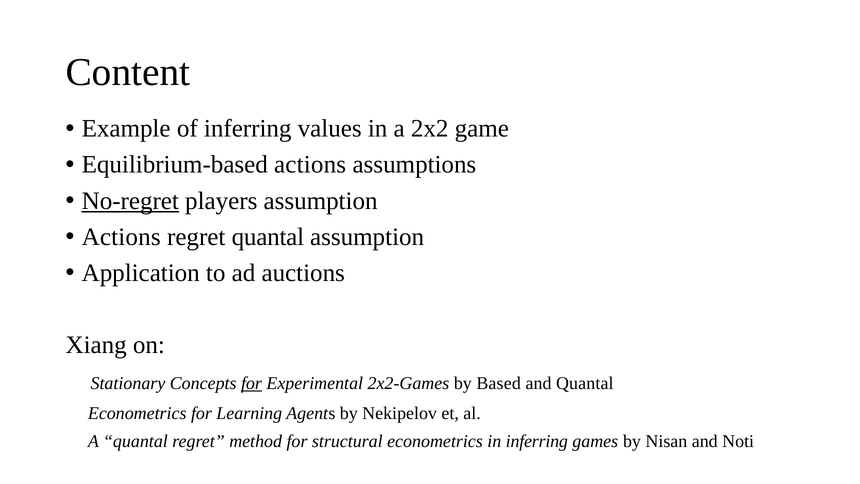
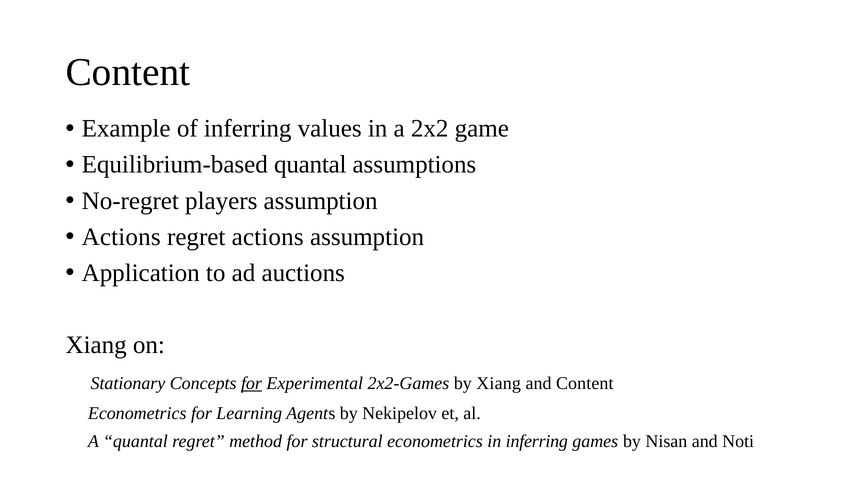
Equilibrium-based actions: actions -> quantal (310, 165)
No-regret underline: present -> none (130, 201)
regret quantal: quantal -> actions (268, 237)
by Based: Based -> Xiang (499, 383)
and Quantal: Quantal -> Content (585, 383)
